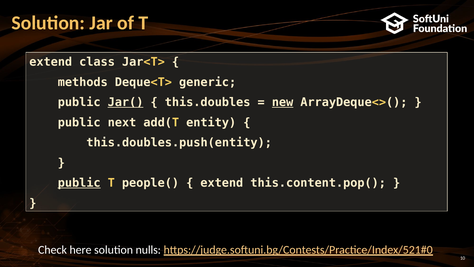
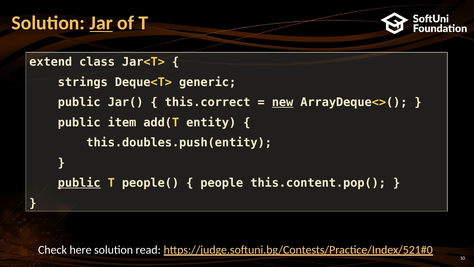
Jar underline: none -> present (101, 23)
methods: methods -> strings (83, 82)
Jar( underline: present -> none (126, 102)
this.doubles: this.doubles -> this.correct (208, 102)
next: next -> item (122, 122)
extend: extend -> people (222, 183)
nulls: nulls -> read (148, 250)
